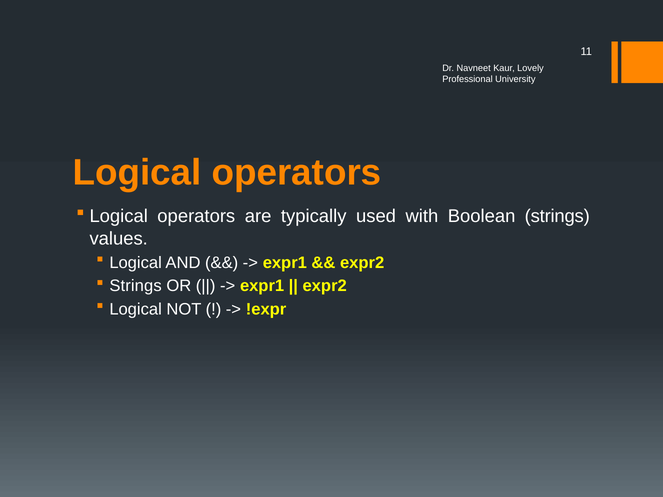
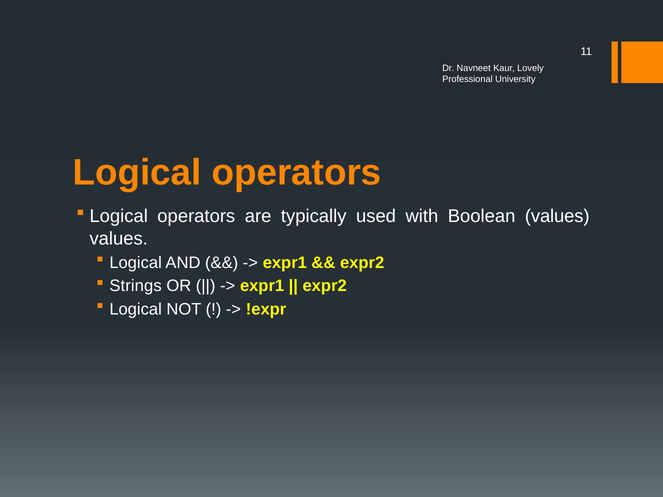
Boolean strings: strings -> values (557, 216)
